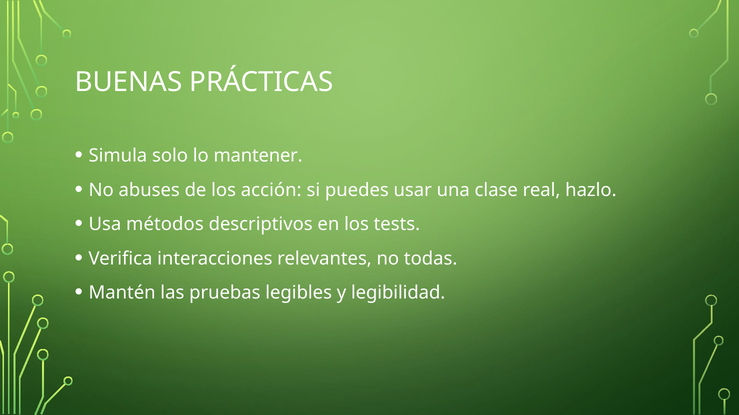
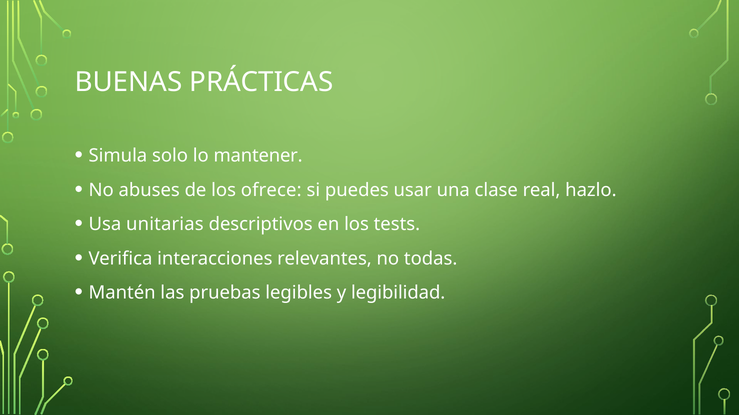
acción: acción -> ofrece (271, 190)
métodos: métodos -> unitarias (165, 225)
